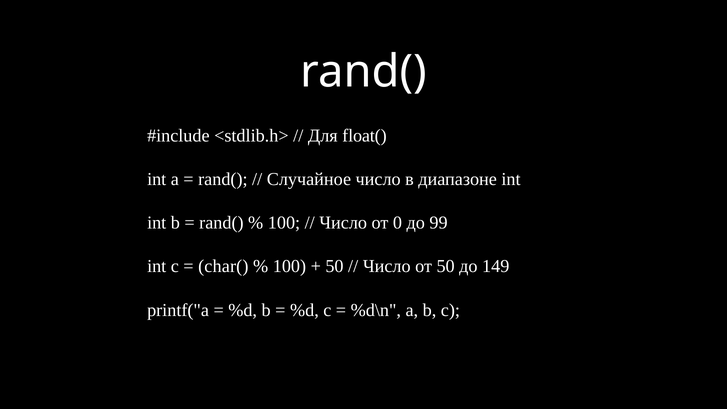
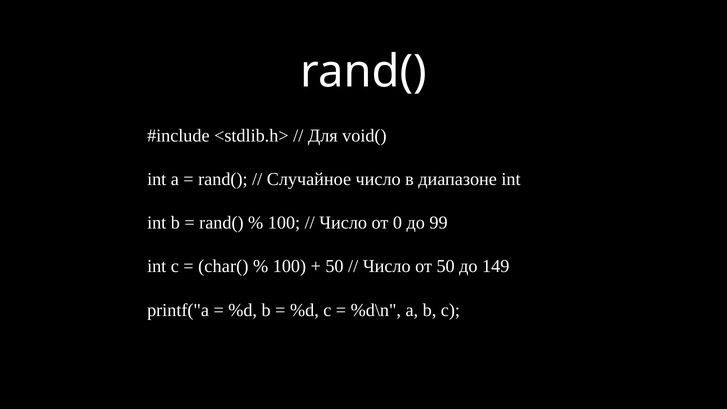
float(: float( -> void( (364, 136)
